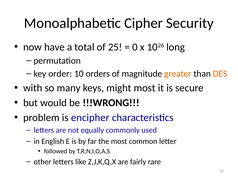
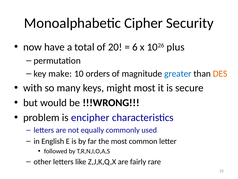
25: 25 -> 20 (115, 47)
0: 0 -> 6 (135, 47)
long: long -> plus (176, 47)
order: order -> make (60, 74)
greater colour: orange -> blue (178, 74)
